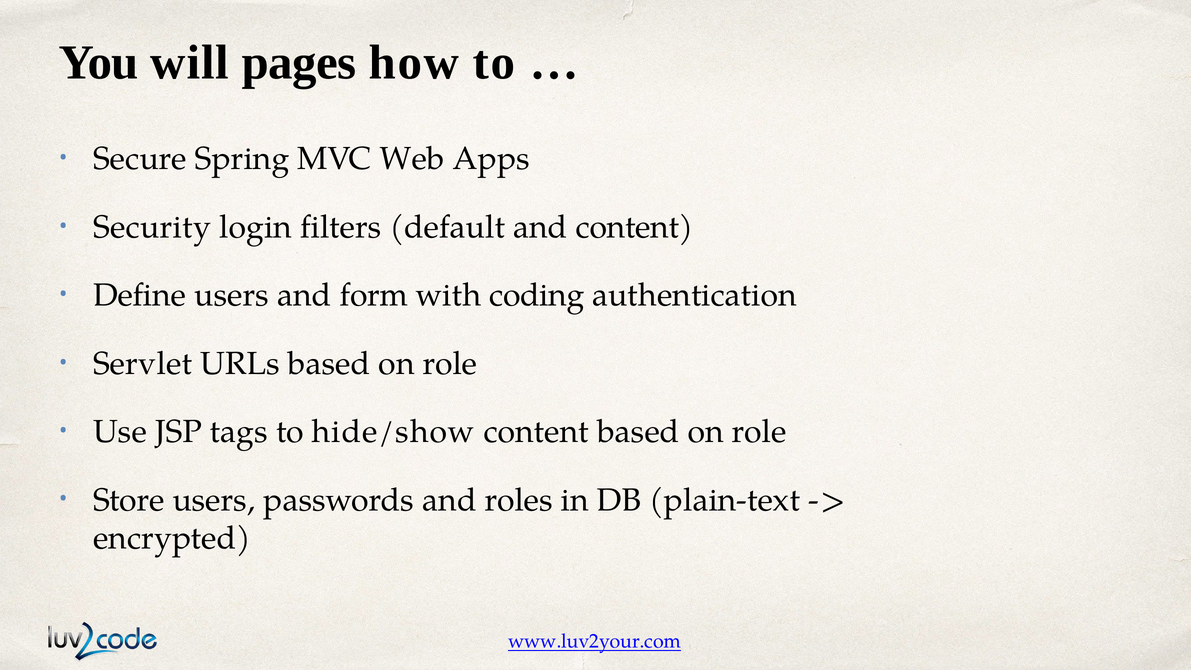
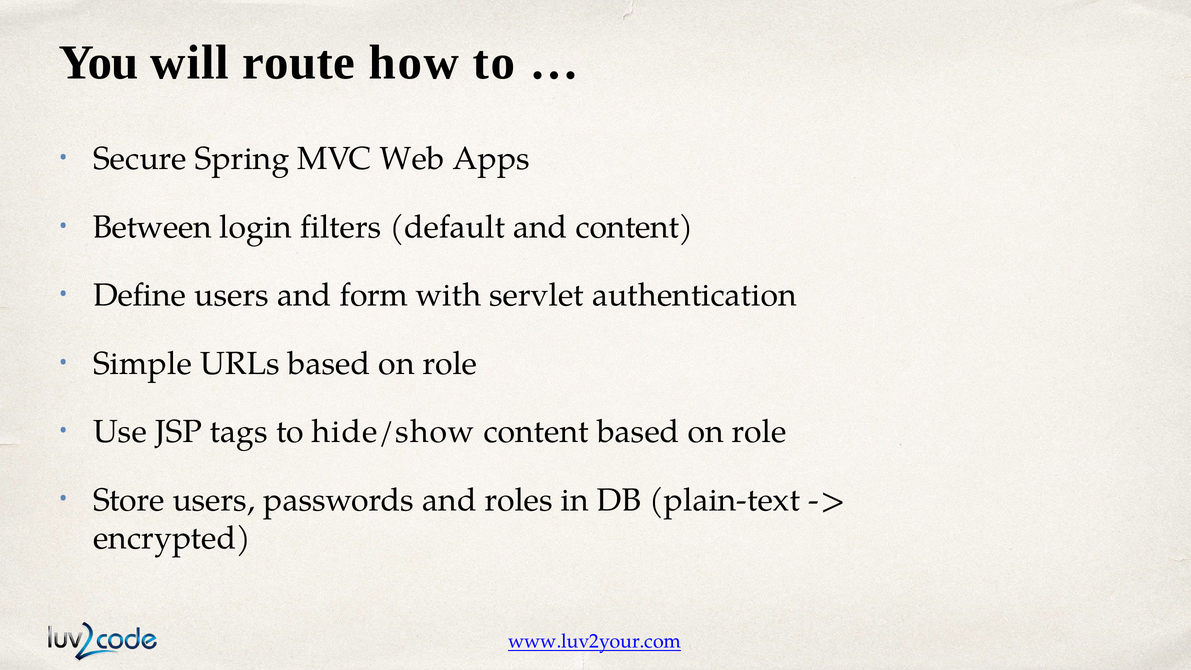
pages: pages -> route (299, 63)
Security: Security -> Between (152, 227)
coding: coding -> servlet (537, 295)
Servlet: Servlet -> Simple (142, 364)
